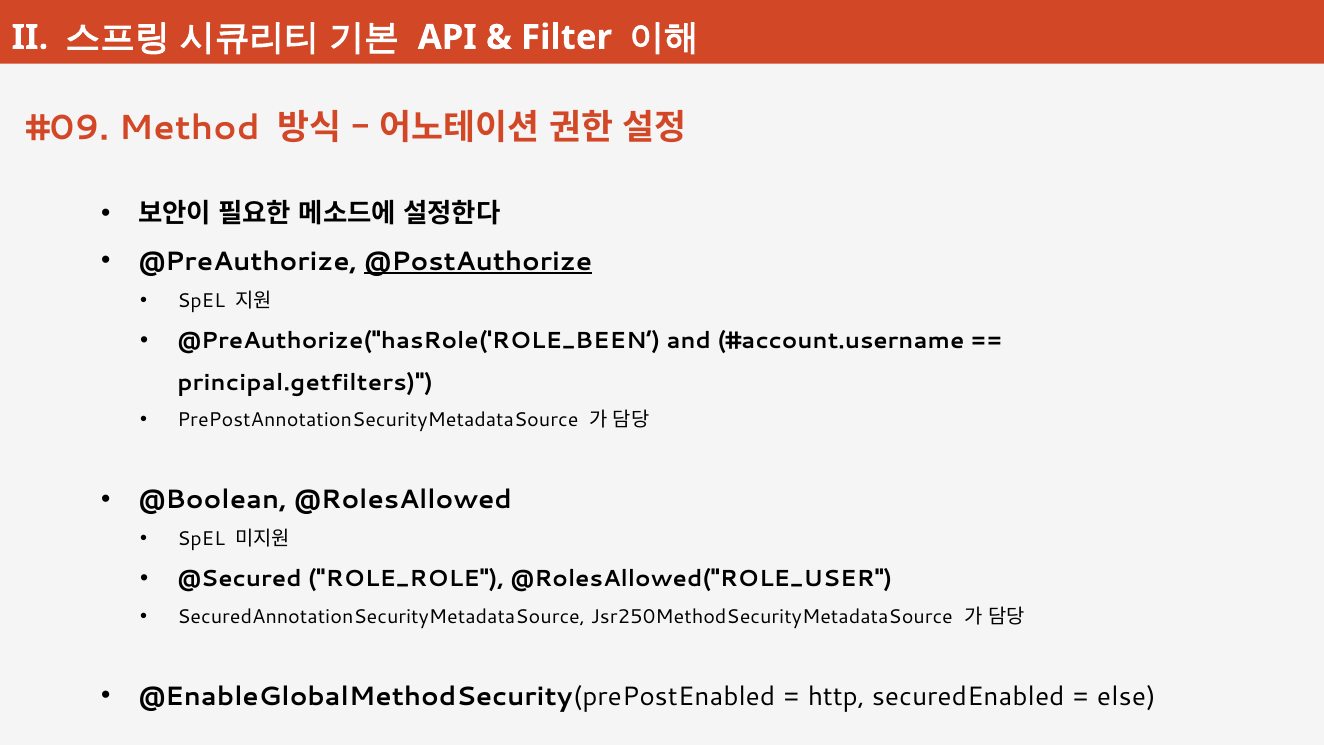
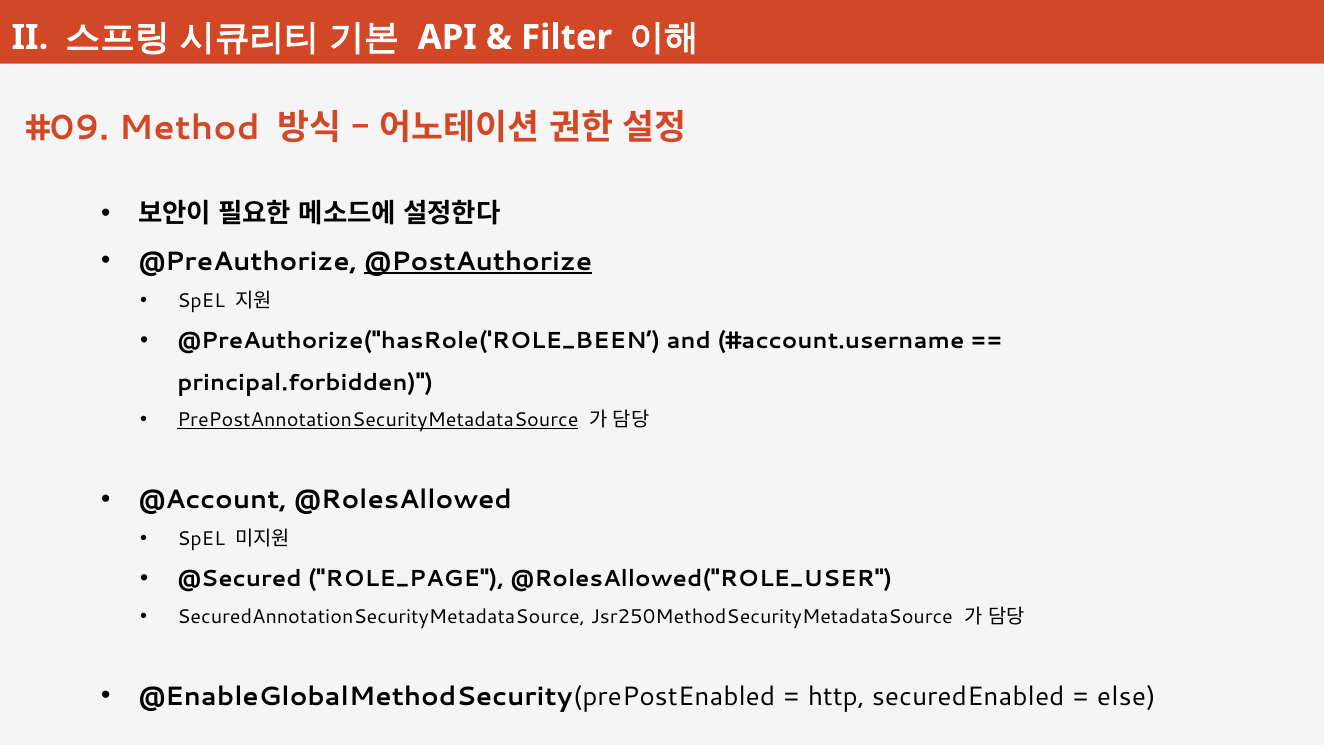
principal.getfilters: principal.getfilters -> principal.forbidden (305, 382)
PrePostAnnotationSecurityMetadataSource underline: none -> present (378, 420)
@Boolean: @Boolean -> @Account (212, 500)
ROLE_ROLE: ROLE_ROLE -> ROLE_PAGE (406, 579)
